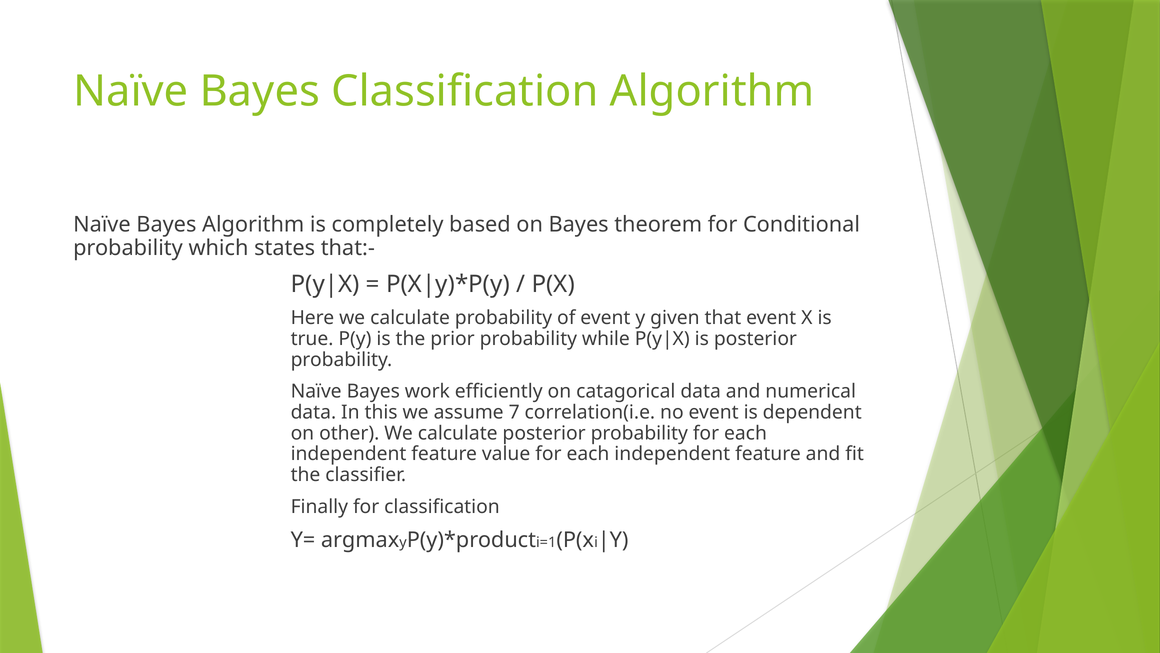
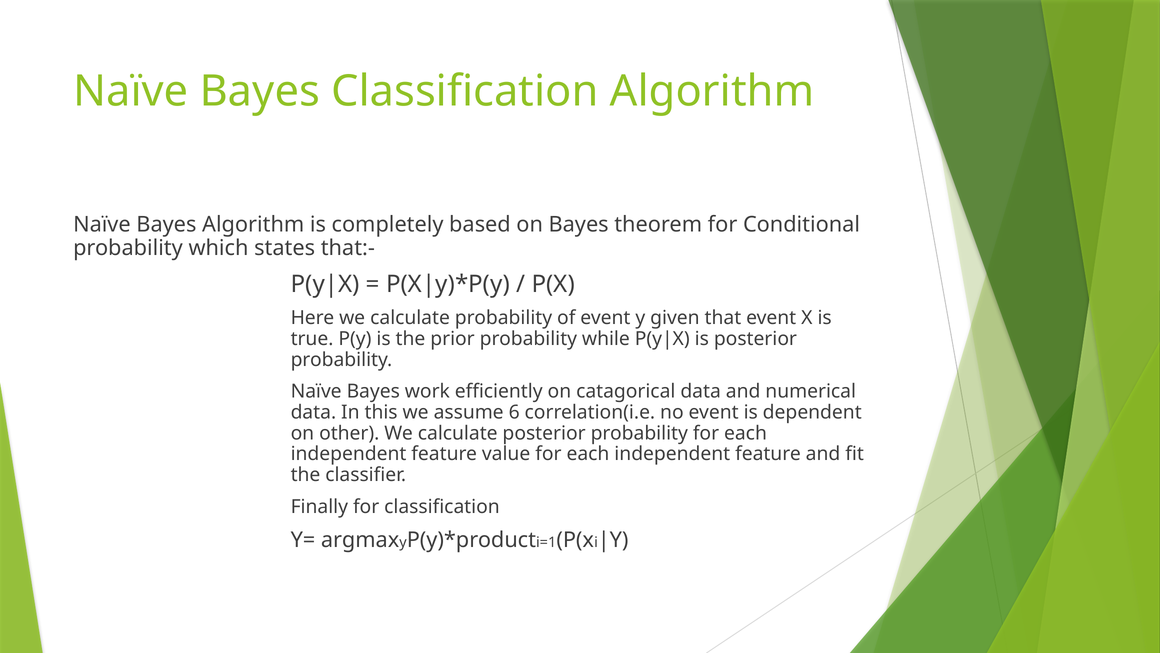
7: 7 -> 6 (514, 412)
